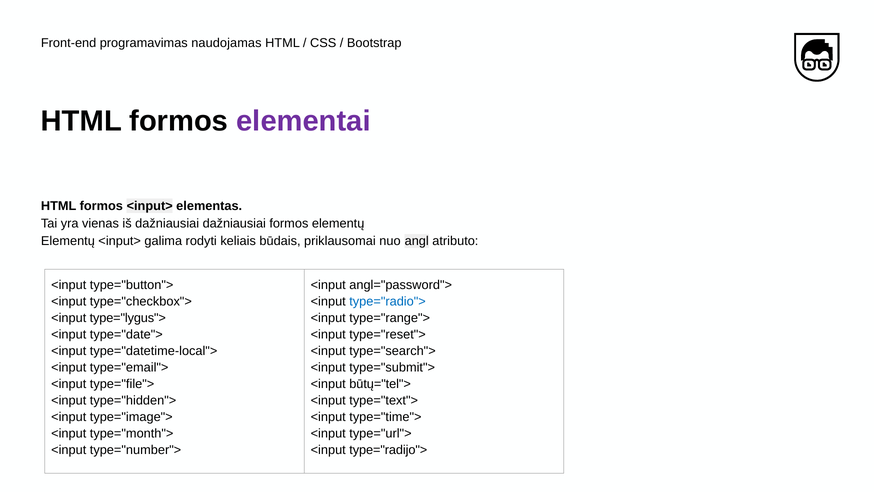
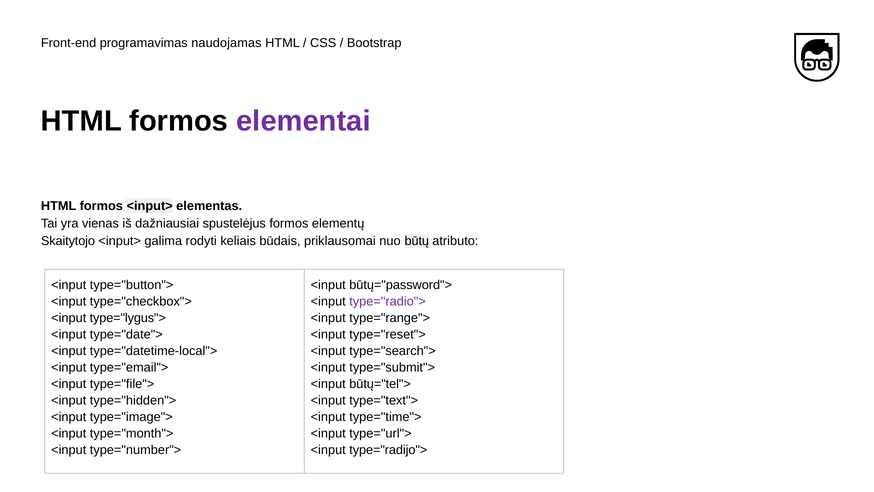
dažniausiai dažniausiai: dažniausiai -> spustelėjus (234, 223)
Elementų: Elementų -> Skaitytojo (68, 241)
angl: angl -> būtų (417, 241)
angl="password">: angl="password"> -> būtų="password"> (401, 285)
type="radio"> colour: blue -> purple (388, 301)
